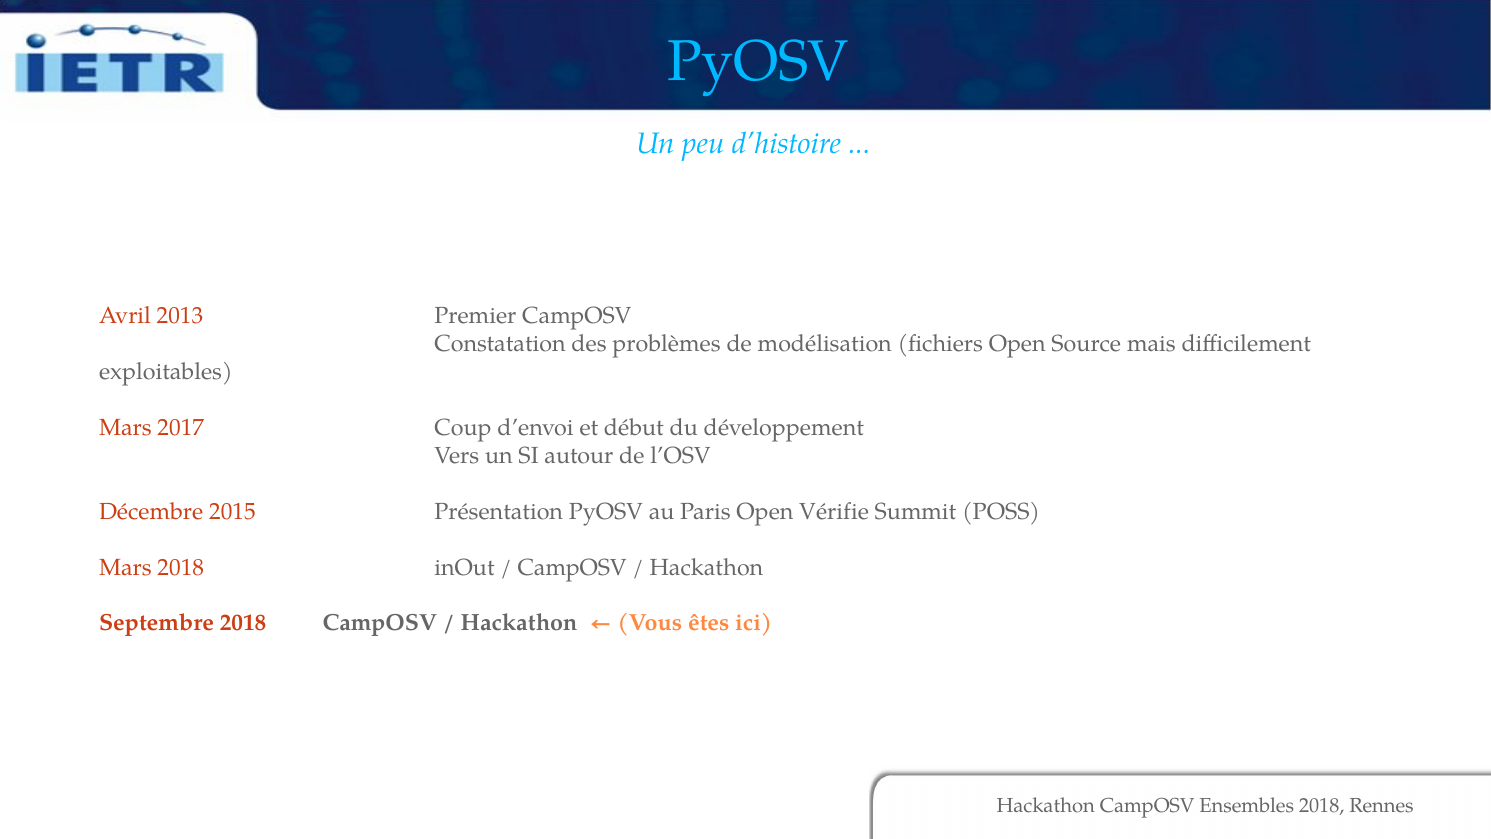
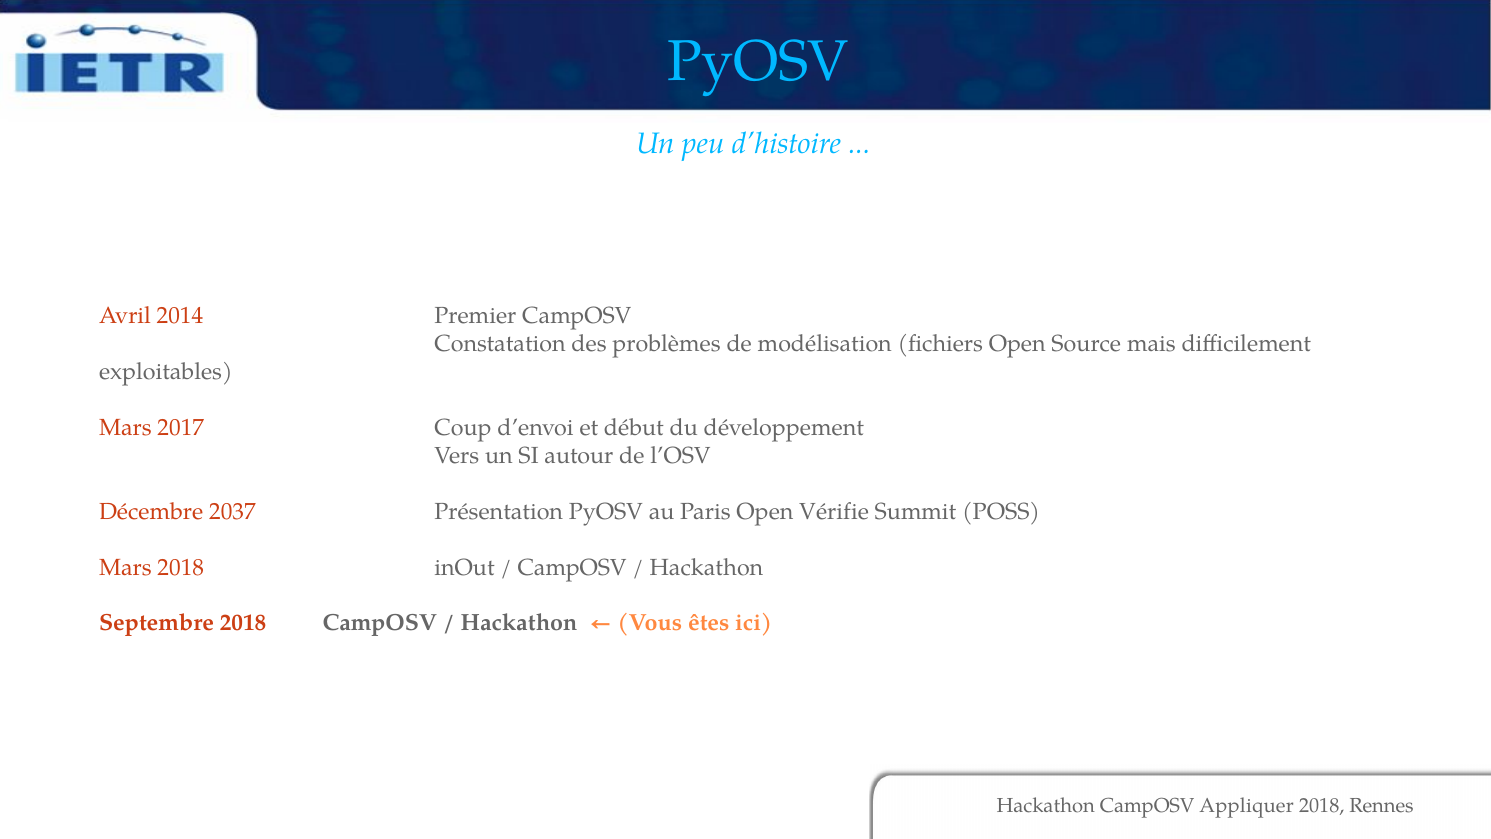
2013: 2013 -> 2014 (180, 316)
2015: 2015 -> 2037 (232, 511)
Ensembles: Ensembles -> Appliquer (1247, 805)
